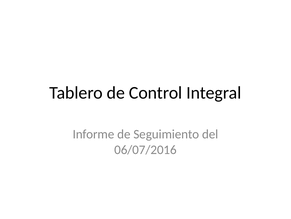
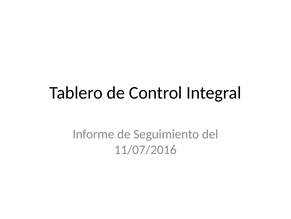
06/07/2016: 06/07/2016 -> 11/07/2016 (145, 149)
